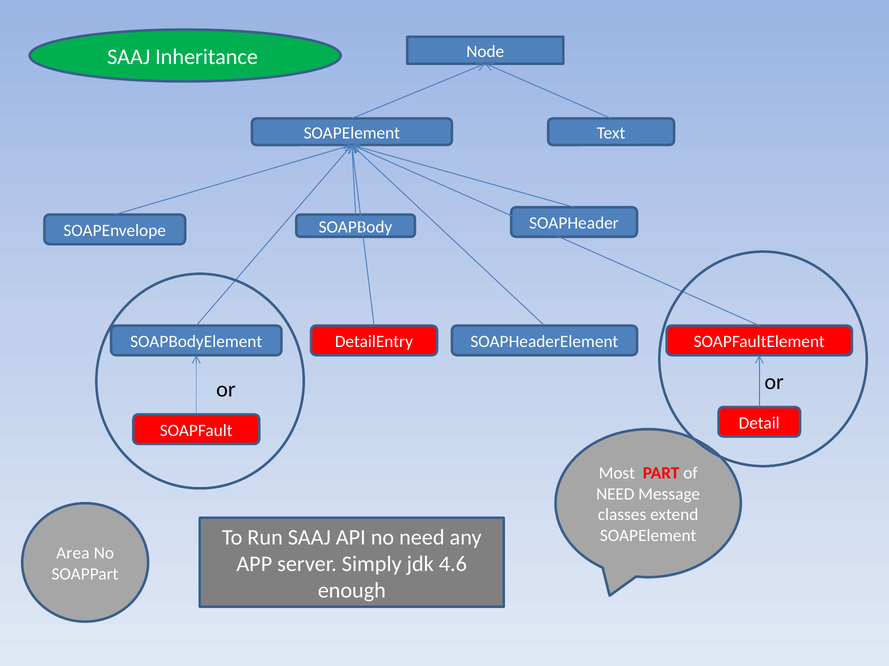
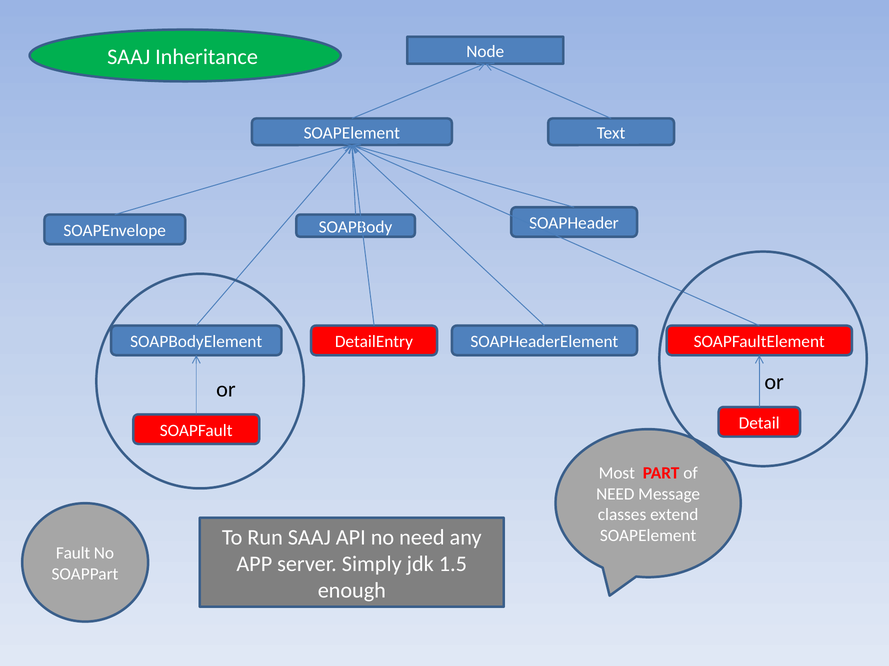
Area: Area -> Fault (73, 554)
4.6: 4.6 -> 1.5 (453, 565)
